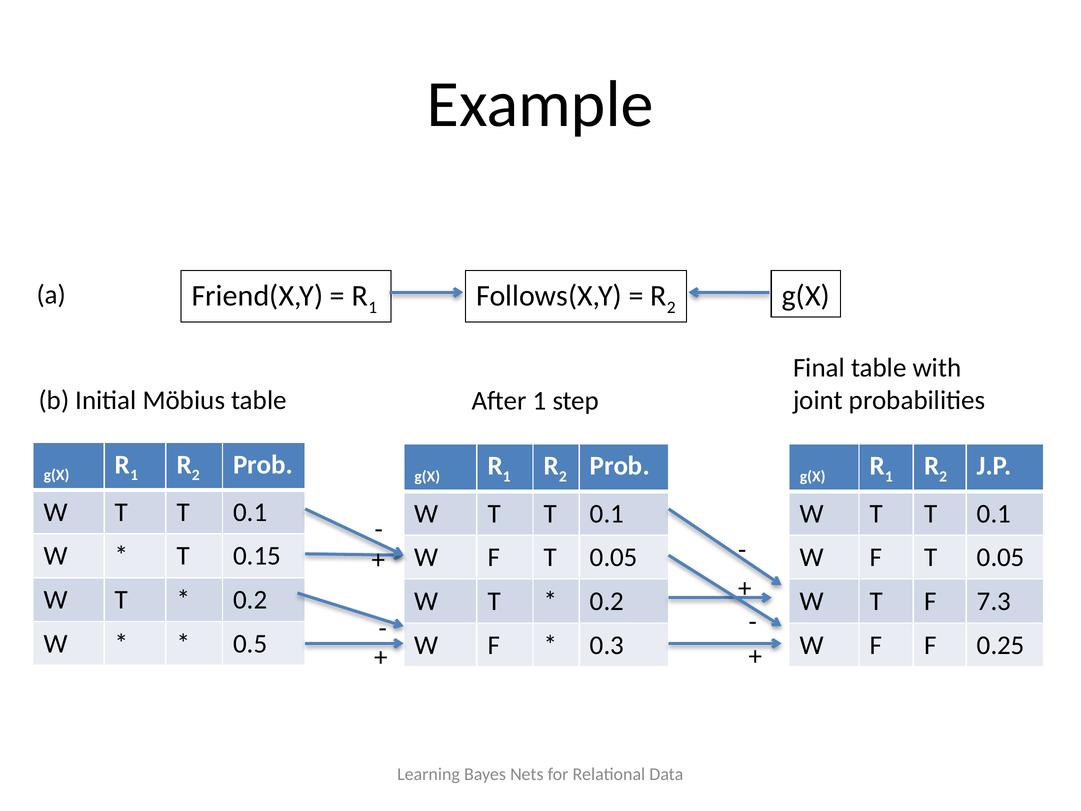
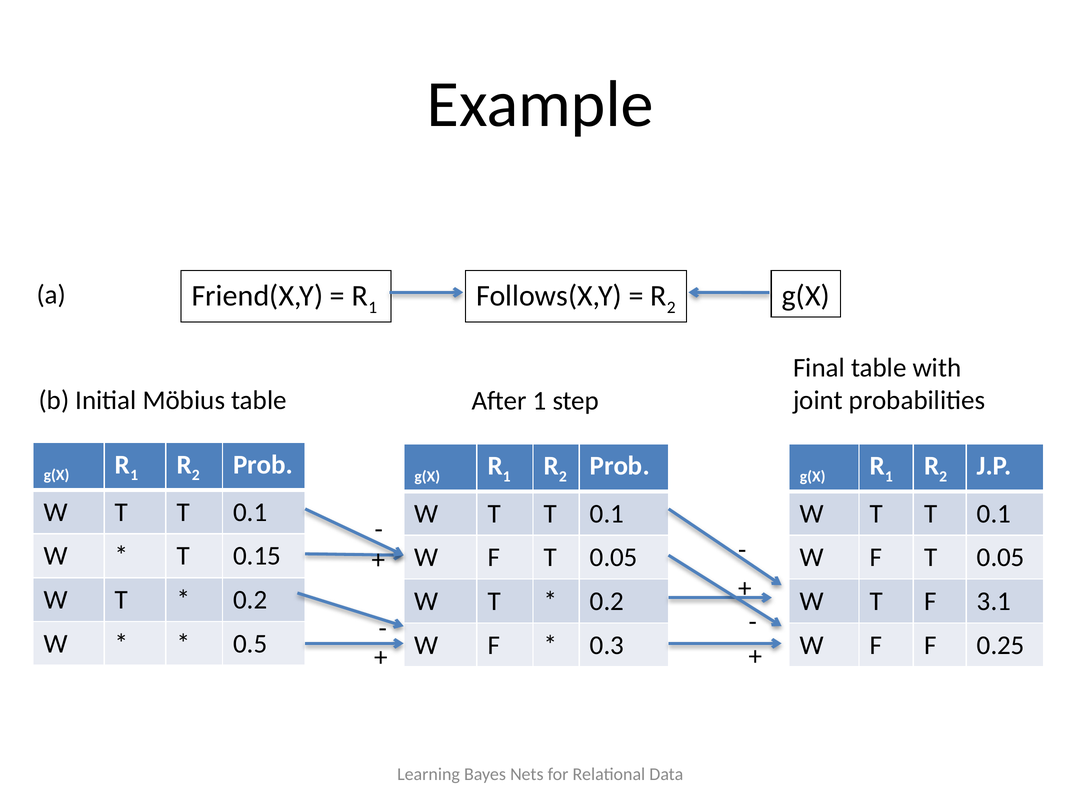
7.3: 7.3 -> 3.1 (994, 601)
